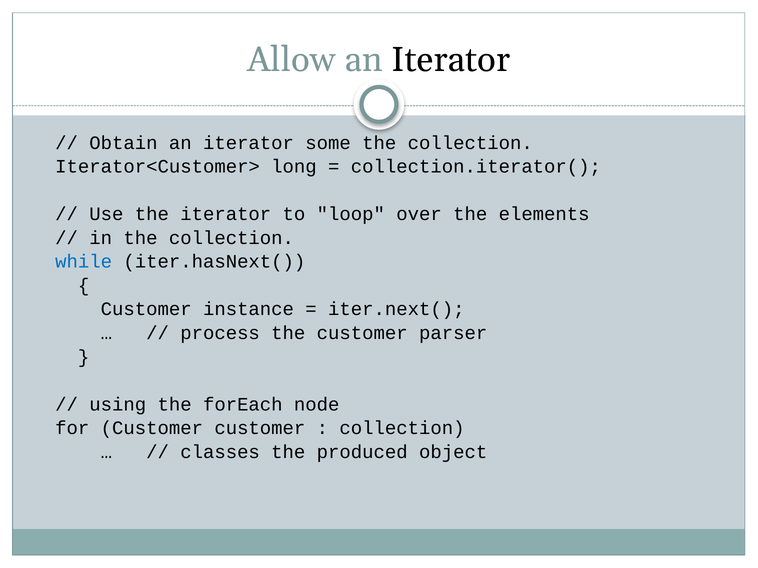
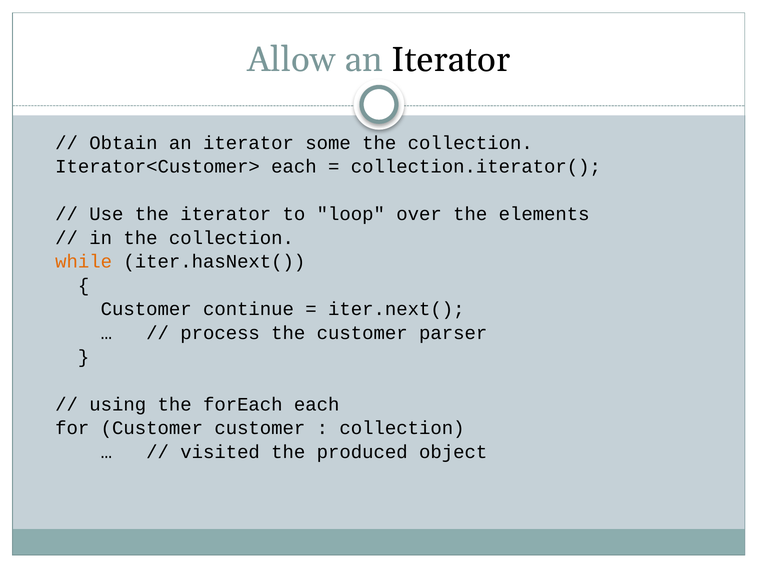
Iterator<Customer> long: long -> each (294, 167)
while colour: blue -> orange (84, 262)
instance: instance -> continue (248, 310)
forEach node: node -> each (317, 405)
classes: classes -> visited (220, 452)
